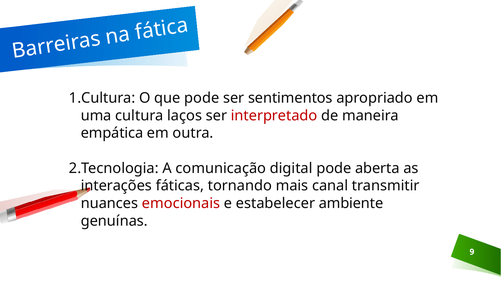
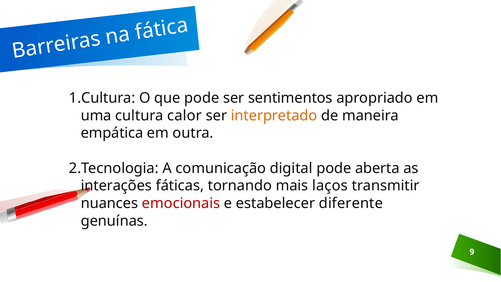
laços: laços -> calor (185, 116)
interpretado colour: red -> orange (274, 116)
canal: canal -> laços (330, 186)
ambiente: ambiente -> diferente (351, 203)
